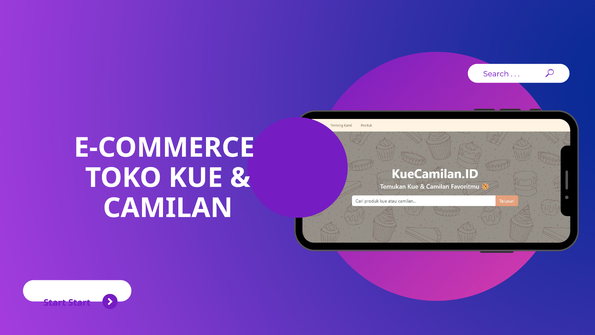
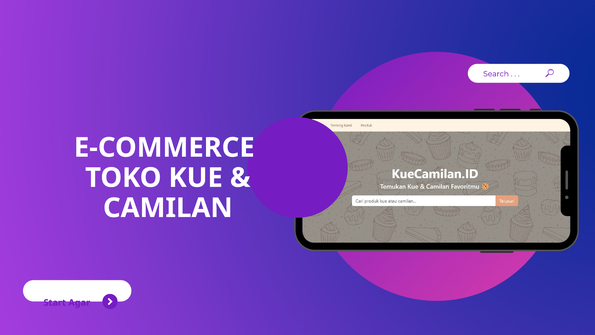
Start Start: Start -> Agar (79, 302)
